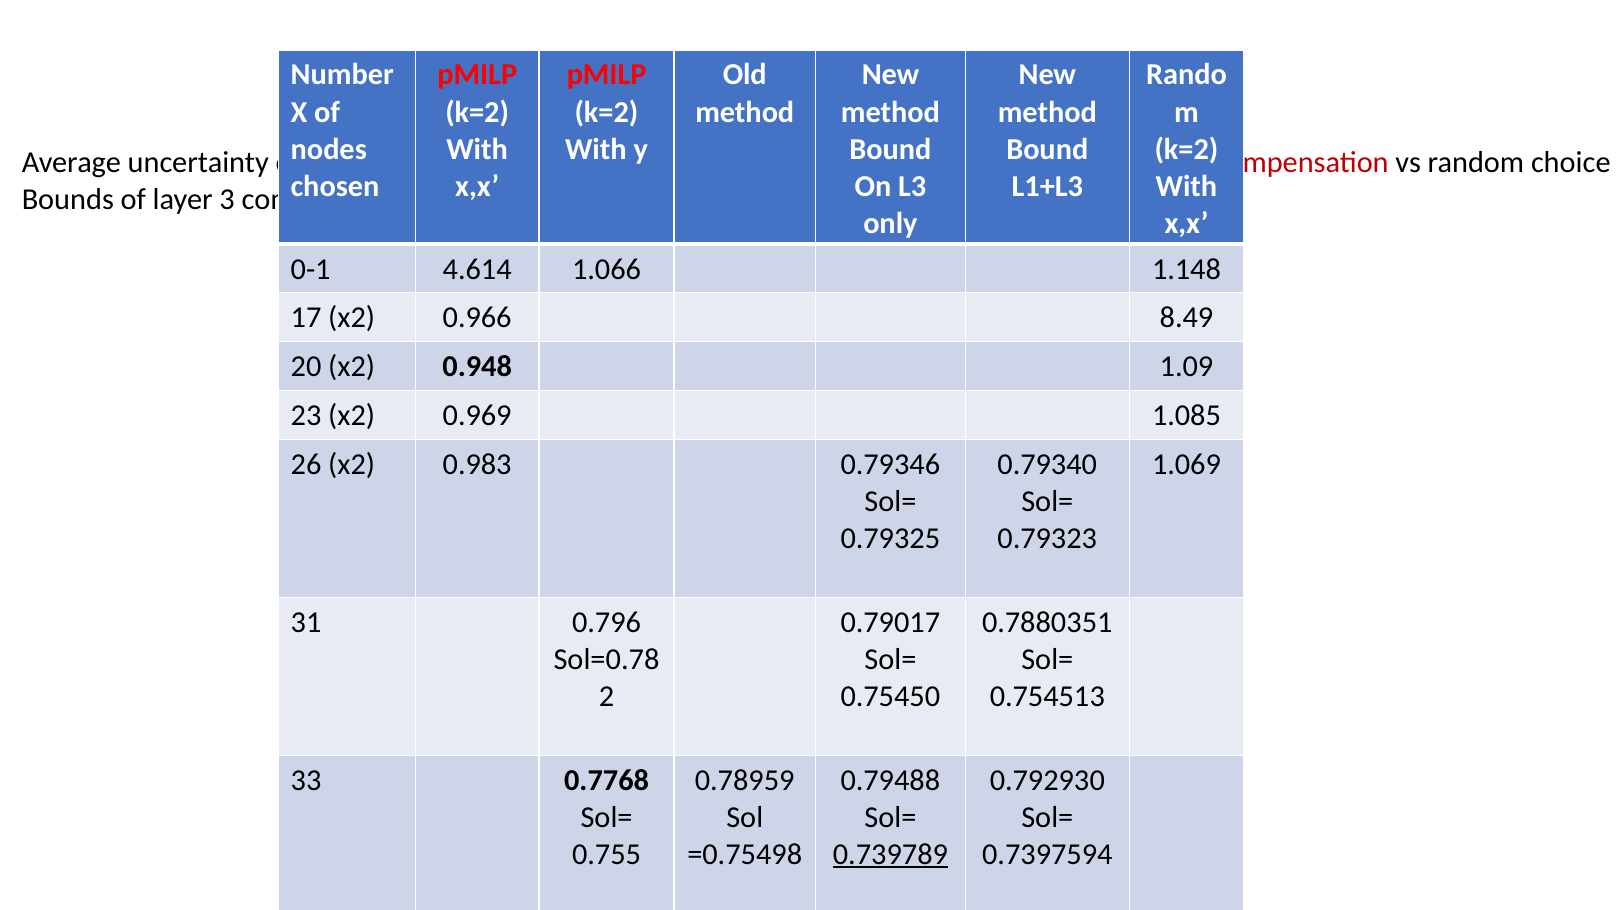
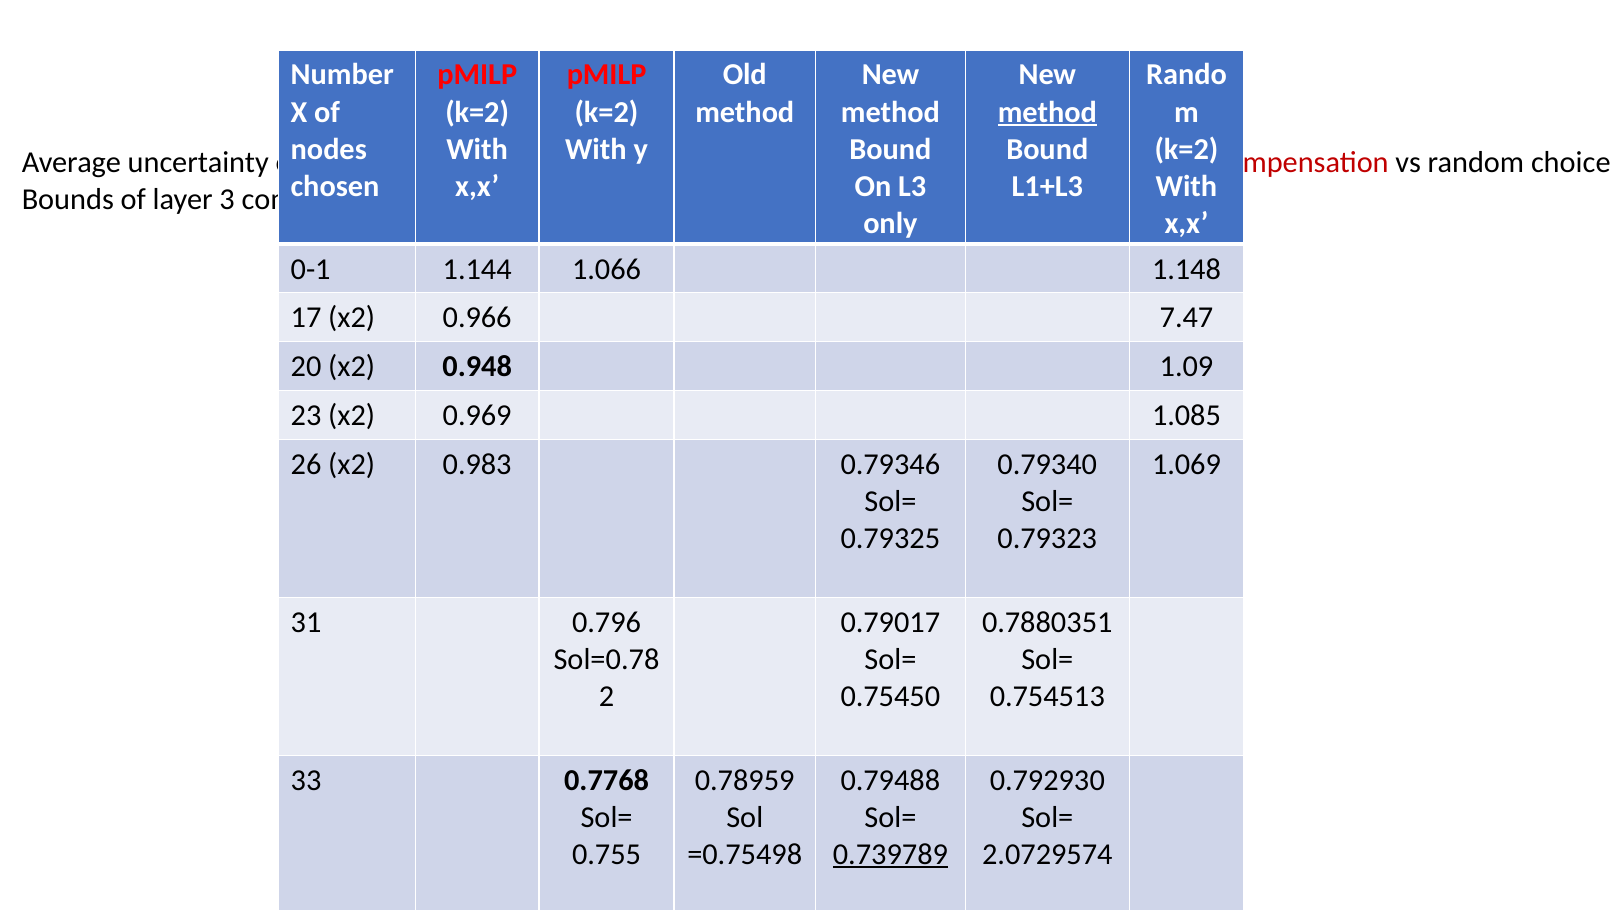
method underline: none -> present (1047, 112)
4.614: 4.614 -> 1.144 (477, 269)
8.49: 8.49 -> 7.47 (1187, 318)
0.7397594: 0.7397594 -> 2.0729574 (1047, 854)
